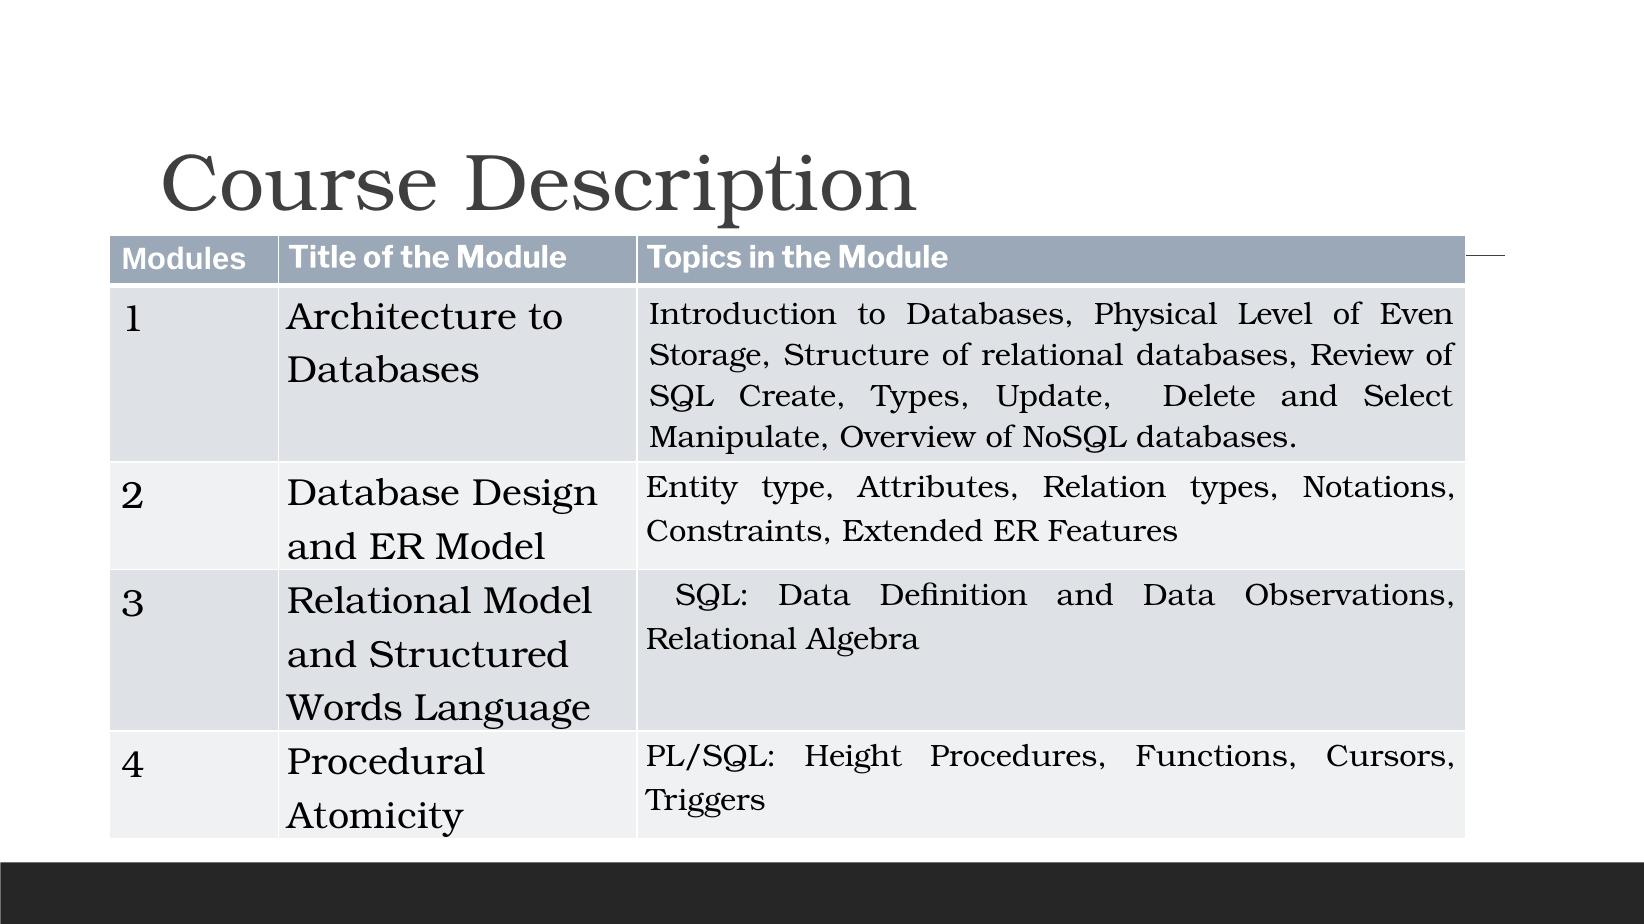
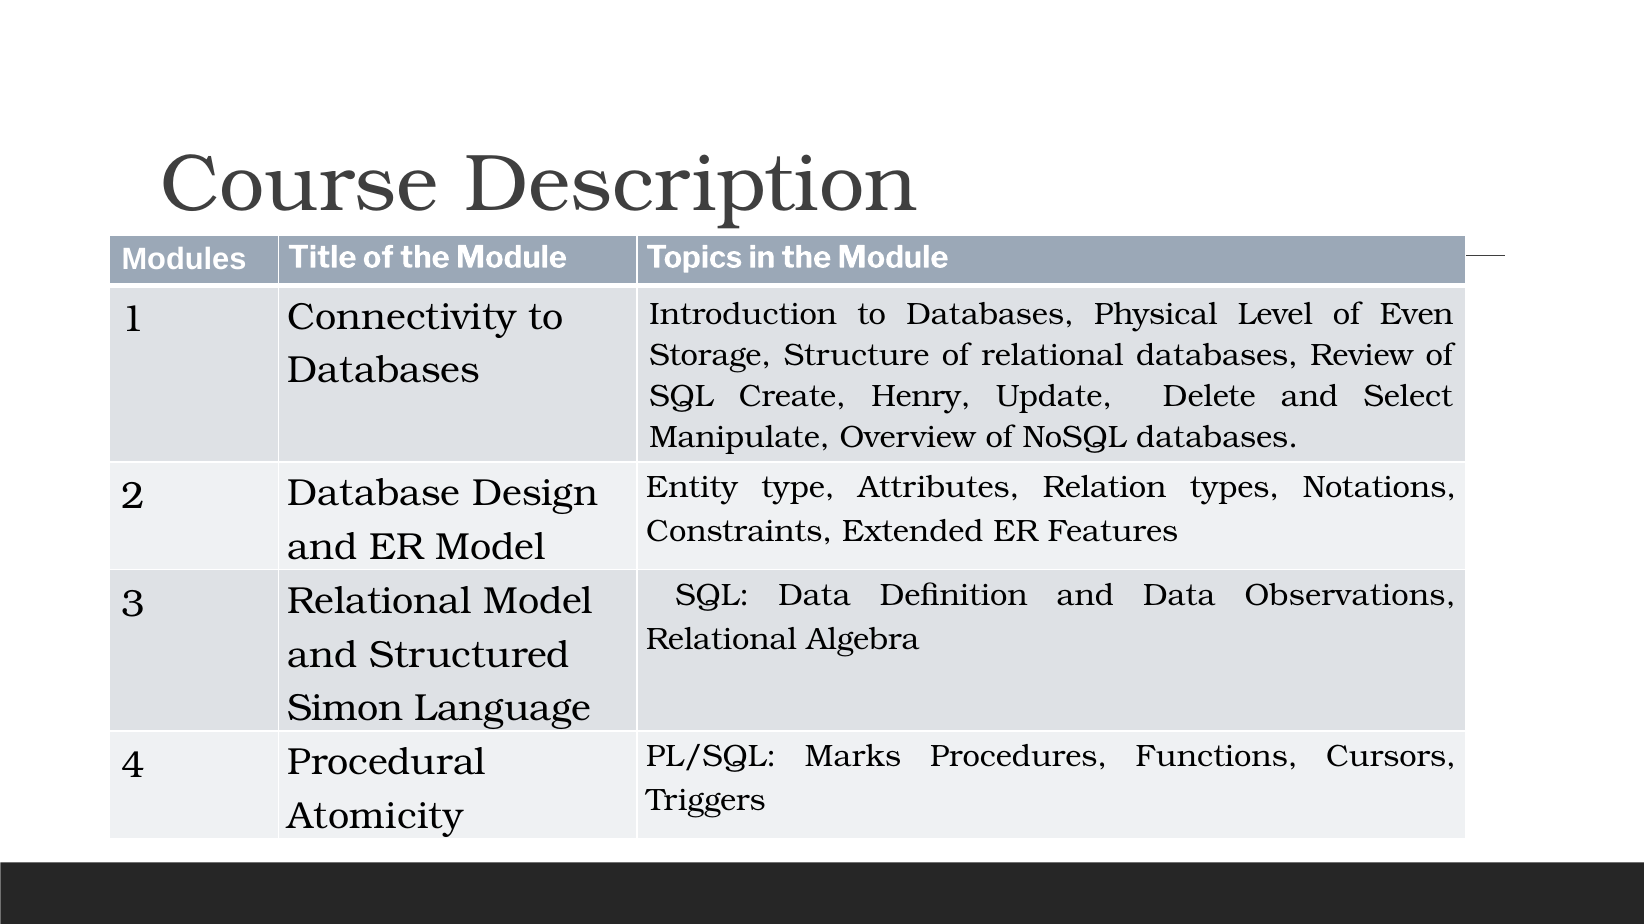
Architecture: Architecture -> Connectivity (402, 317)
Create Types: Types -> Henry (921, 397)
Words: Words -> Simon (345, 709)
Height: Height -> Marks (853, 757)
